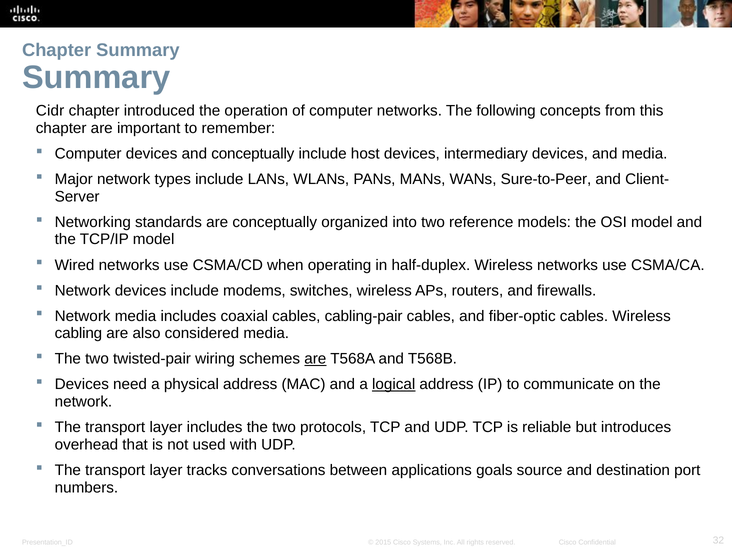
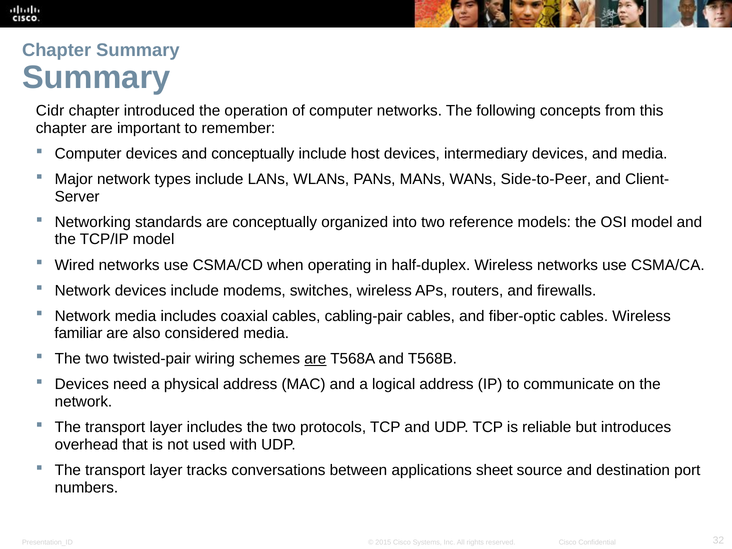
Sure-to-Peer: Sure-to-Peer -> Side-to-Peer (546, 179)
cabling: cabling -> familiar (78, 333)
logical underline: present -> none (394, 384)
goals: goals -> sheet (494, 470)
